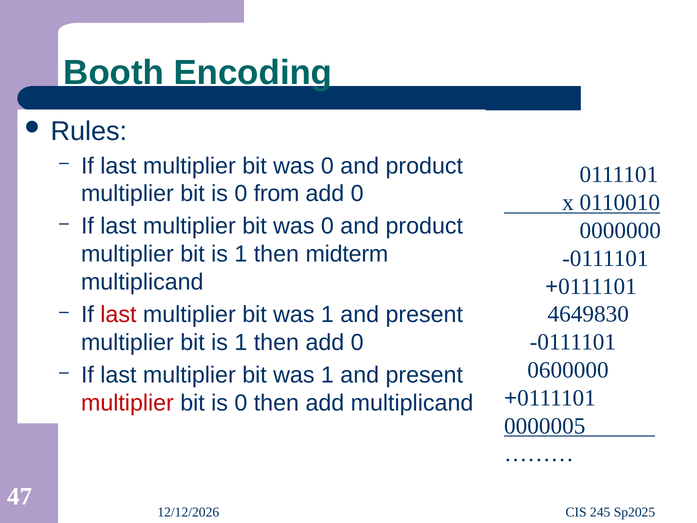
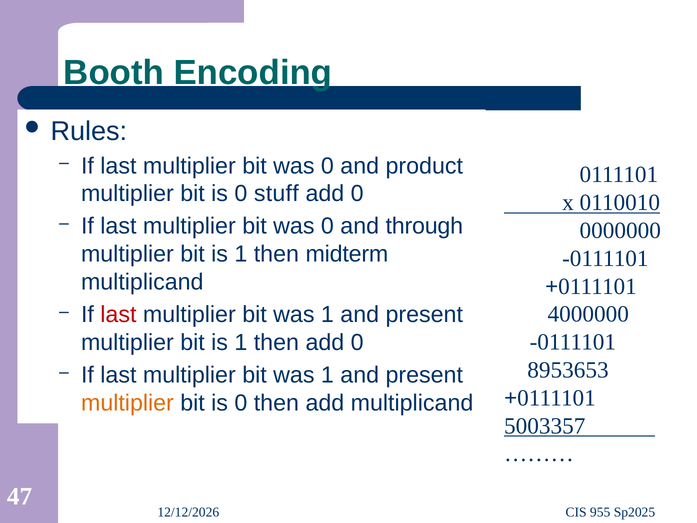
from: from -> stuff (276, 194)
product: product -> through (424, 226)
4649830: 4649830 -> 4000000 (588, 314)
0600000: 0600000 -> 8953653 (568, 370)
multiplier colour: red -> orange (127, 403)
0000005: 0000005 -> 5003357 (545, 426)
245: 245 -> 955 (600, 512)
